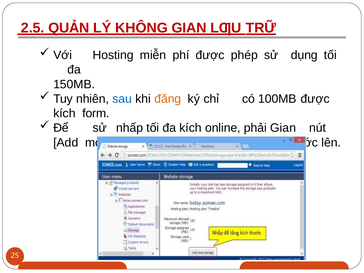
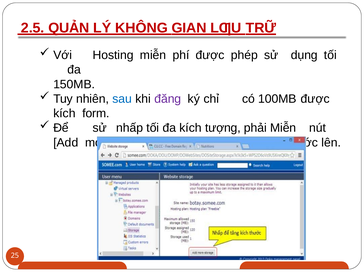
đăng colour: orange -> purple (168, 99)
online: online -> tượng (223, 128)
phải Gian: Gian -> Miễn (283, 128)
